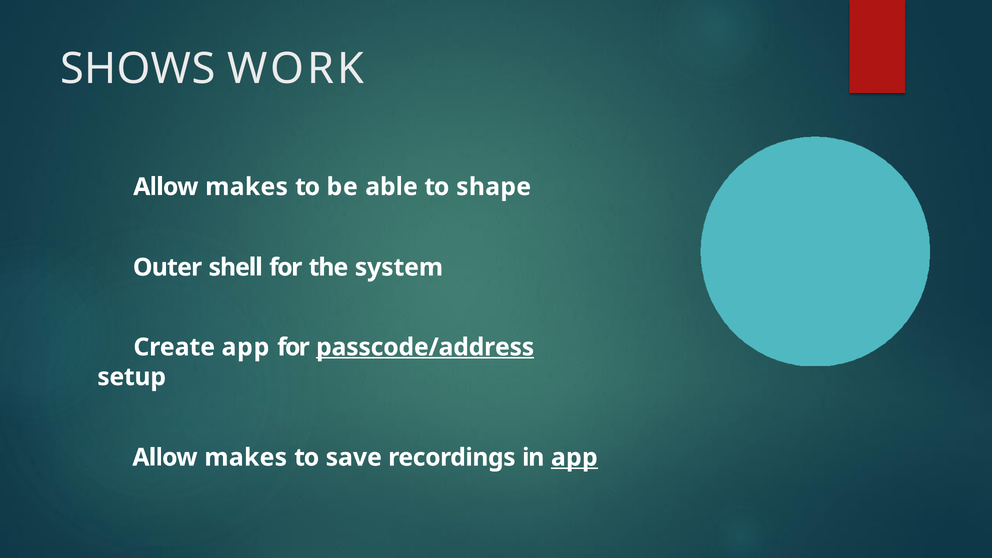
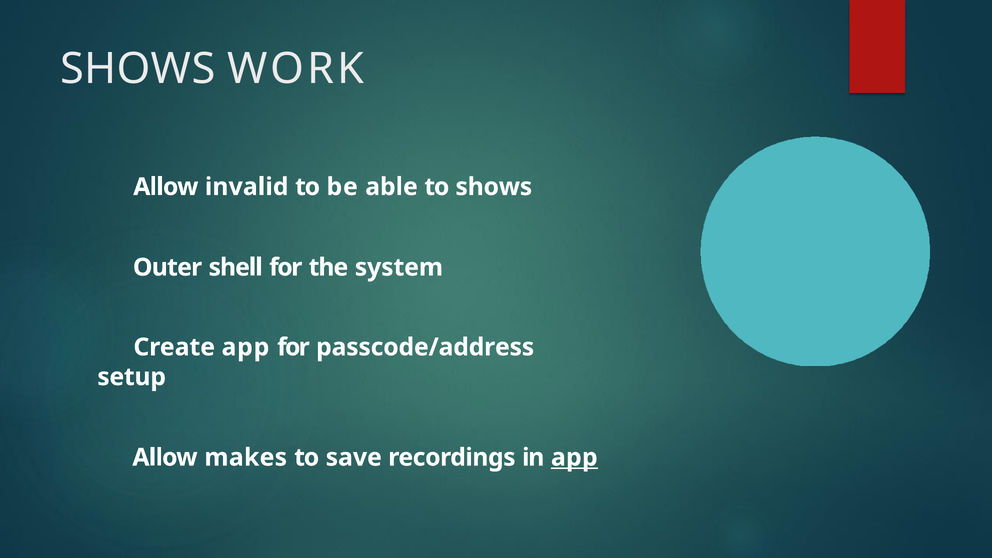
makes: makes -> invalid (247, 187)
to shape: shape -> shows (494, 187)
passcode/address underline: present -> none (425, 347)
